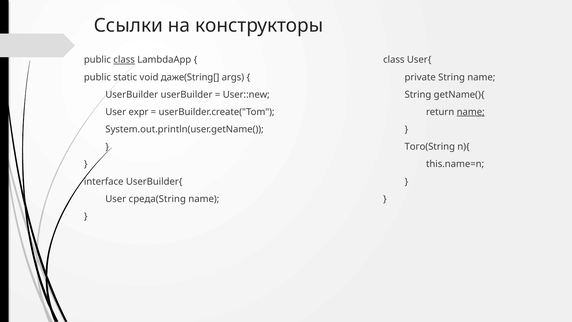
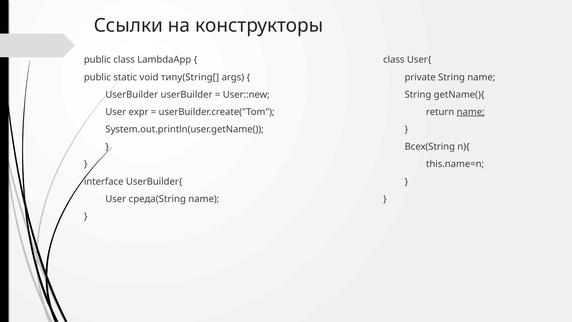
class underline: present -> none (124, 60)
даже(String[: даже(String[ -> типу(String[ (190, 77)
Того(String: Того(String -> Всех(String (430, 147)
